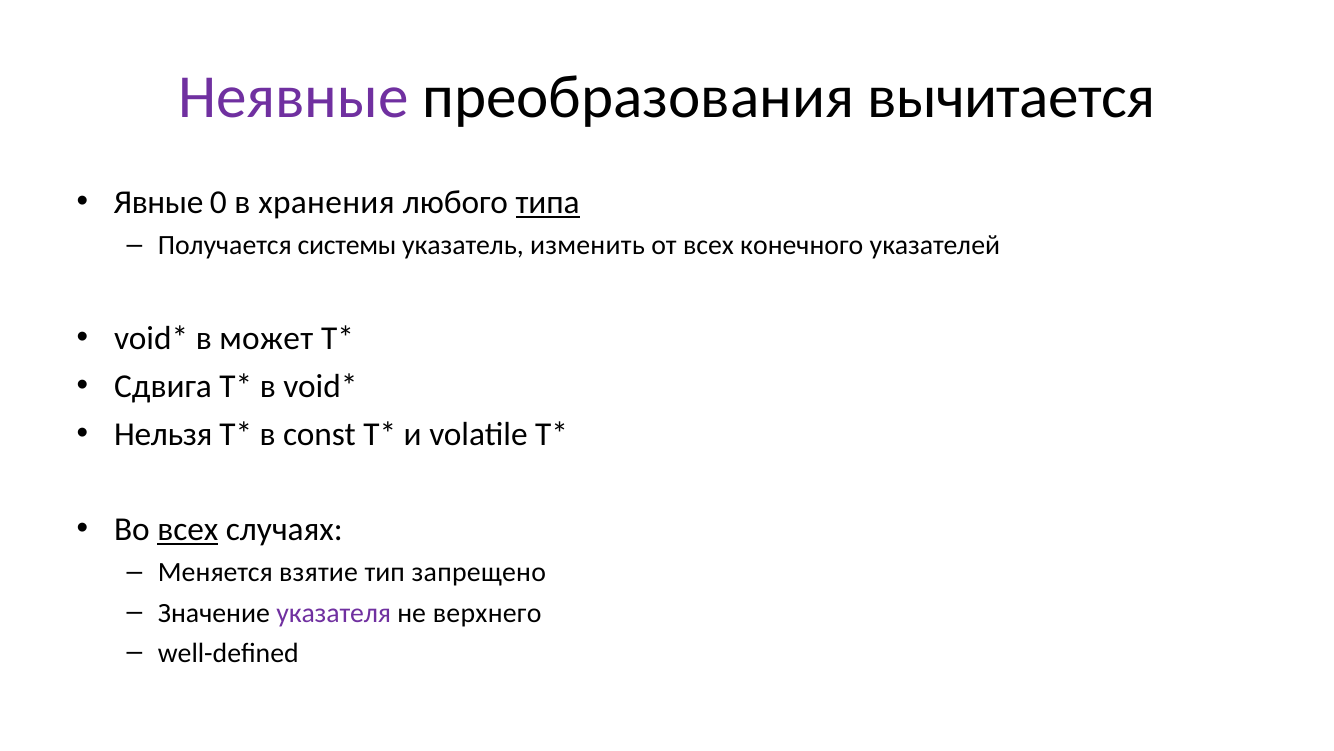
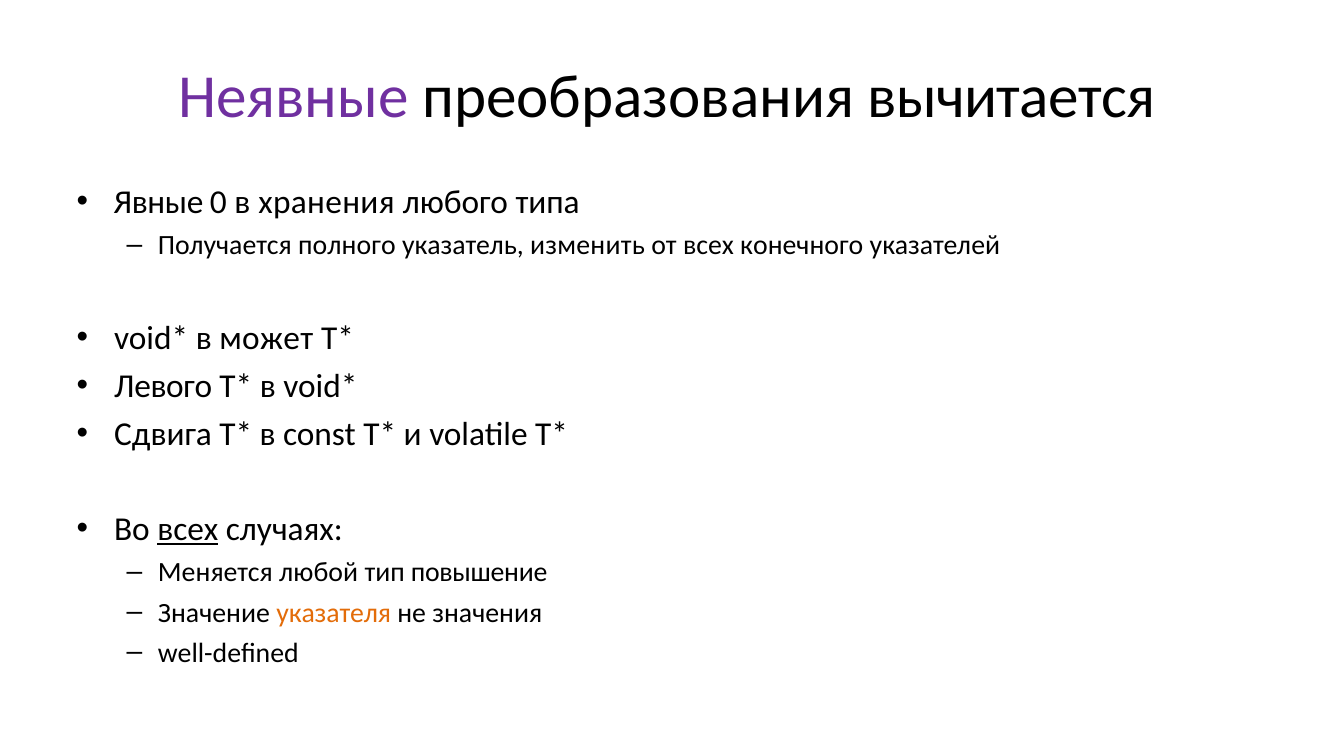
типа underline: present -> none (548, 202)
системы: системы -> полного (347, 245)
Сдвига: Сдвига -> Левого (163, 386)
Нельзя: Нельзя -> Сдвига (163, 434)
взятие: взятие -> любой (319, 572)
запрещено: запрещено -> повышение (479, 572)
указателя colour: purple -> orange (334, 612)
верхнего: верхнего -> значения (487, 612)
